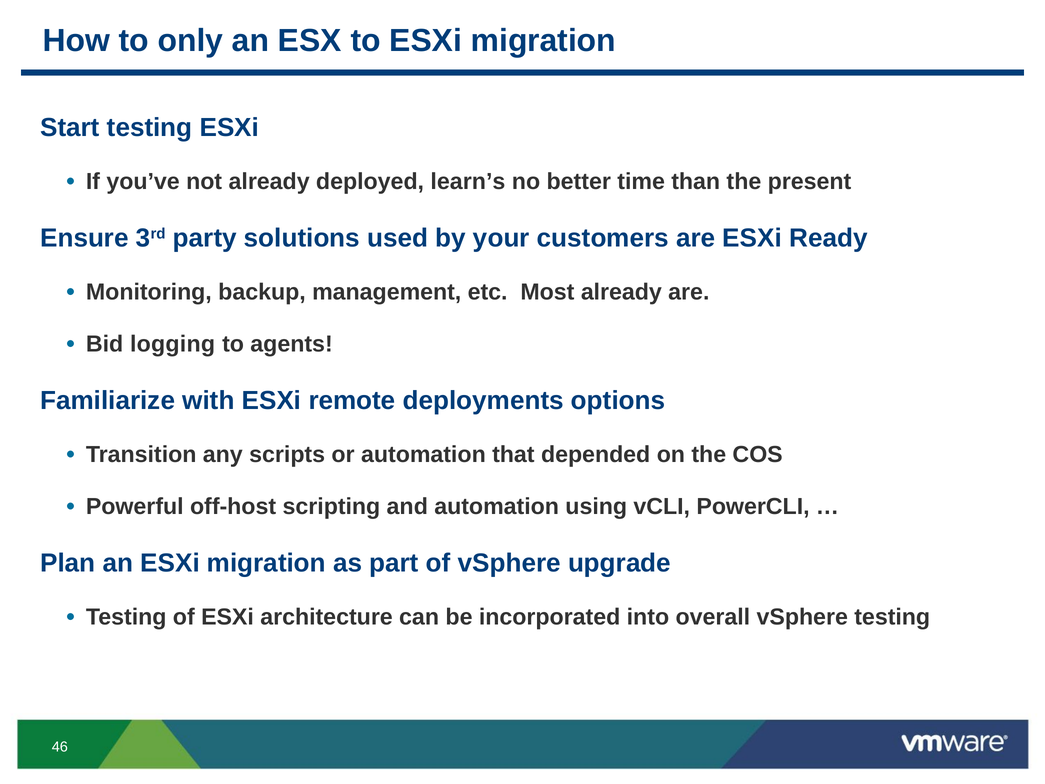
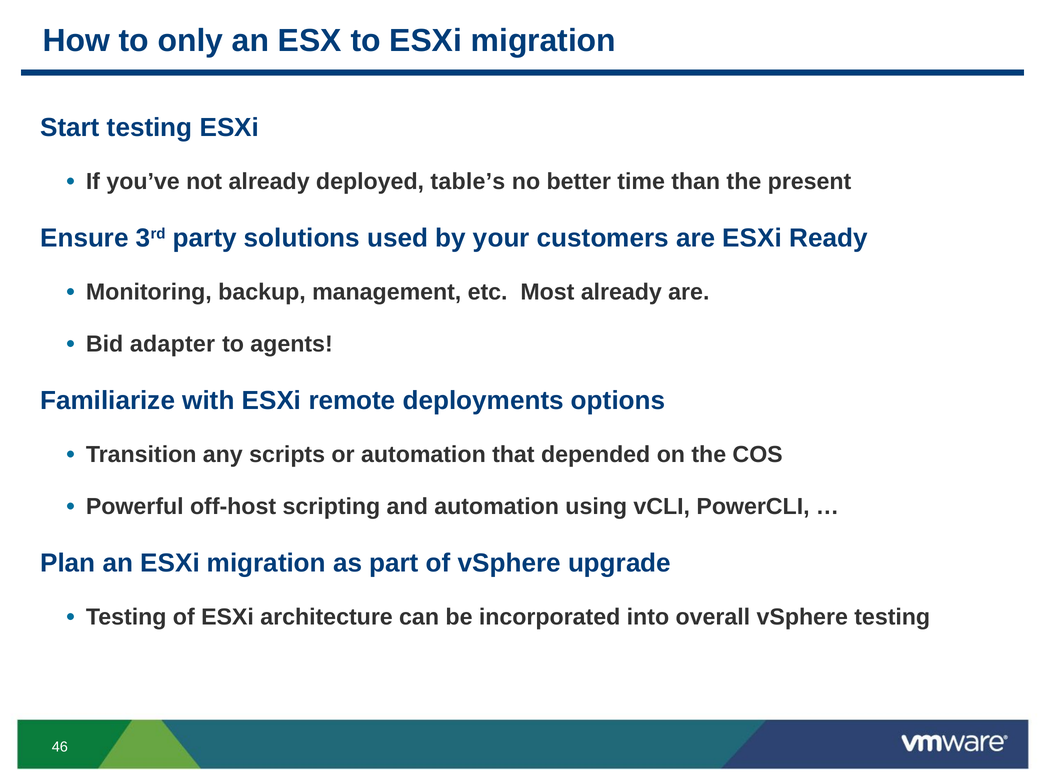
learn’s: learn’s -> table’s (468, 181)
logging: logging -> adapter (173, 344)
